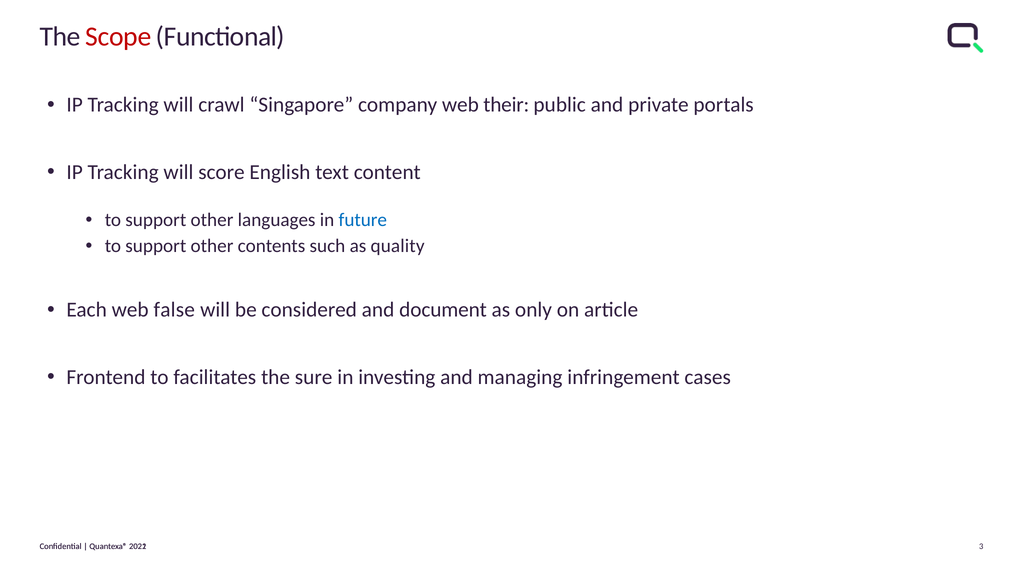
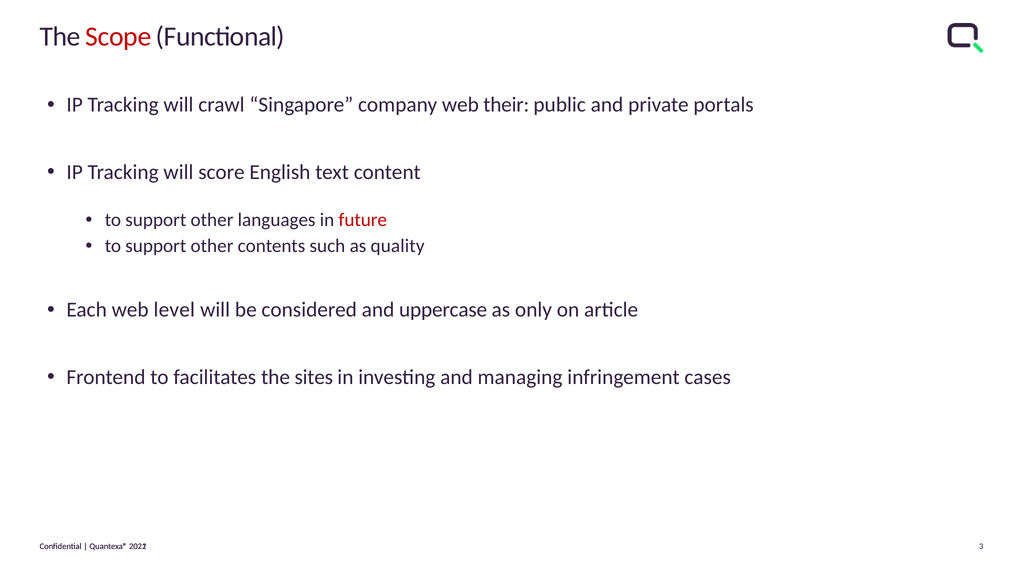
future colour: blue -> red (363, 220)
false: false -> level (174, 310)
document: document -> uppercase (443, 310)
sure: sure -> sites (314, 377)
